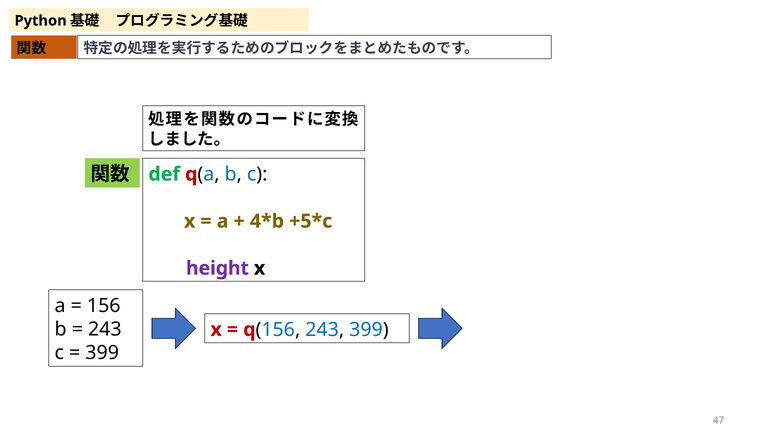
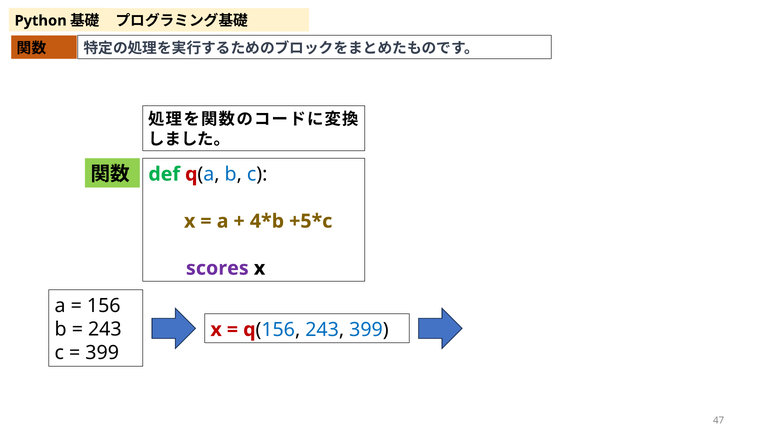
height: height -> scores (217, 268)
